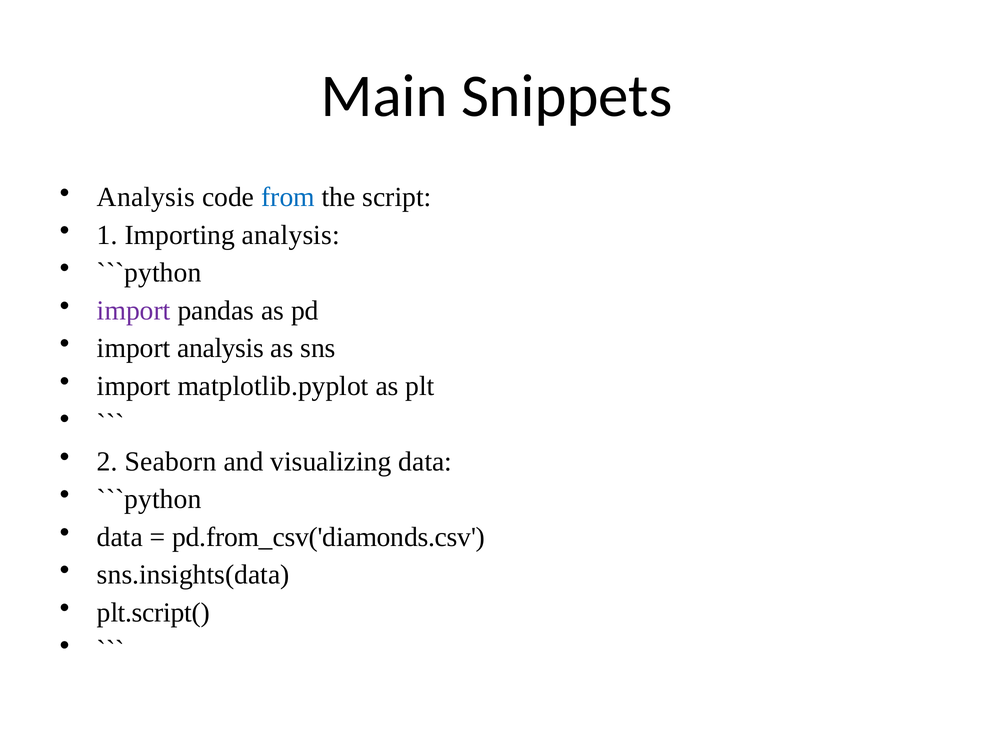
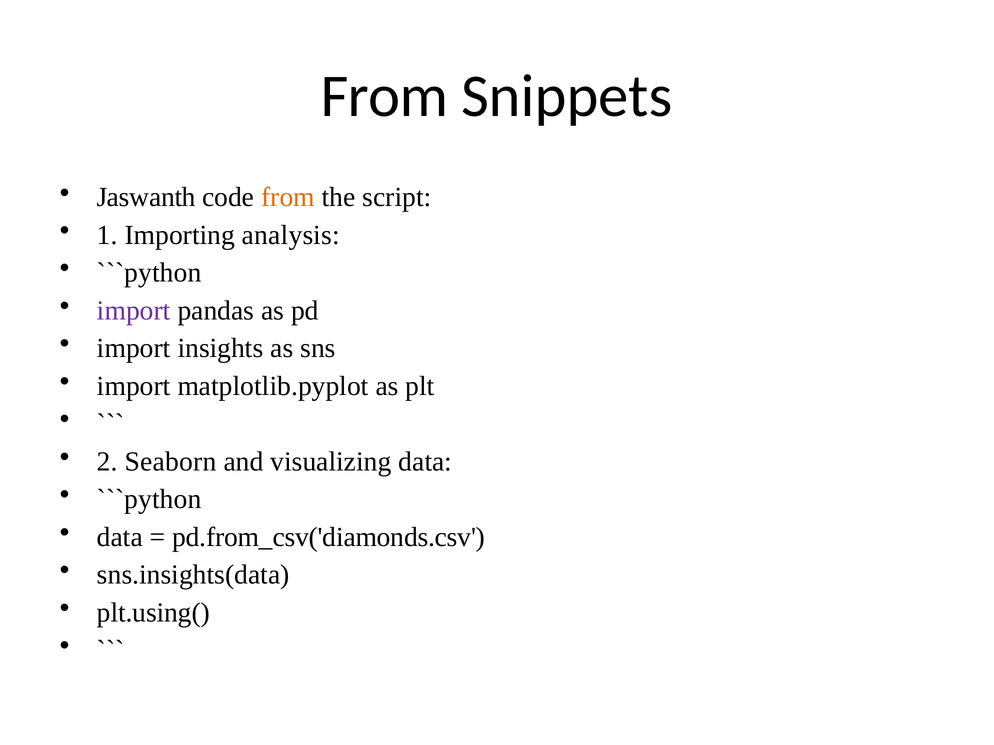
Main: Main -> From (384, 96)
Analysis: Analysis -> Jaswanth (146, 197)
from colour: blue -> orange (288, 197)
import analysis: analysis -> insights (220, 348)
plt.script(: plt.script( -> plt.using( (153, 613)
